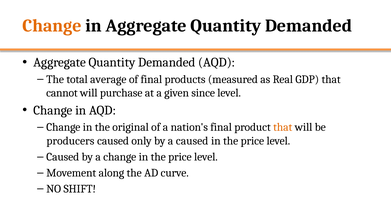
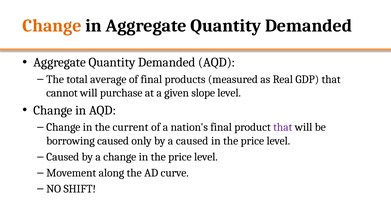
since: since -> slope (203, 93)
original: original -> current (130, 127)
that colour: orange -> purple (283, 127)
producers: producers -> borrowing (70, 141)
